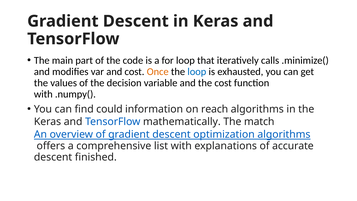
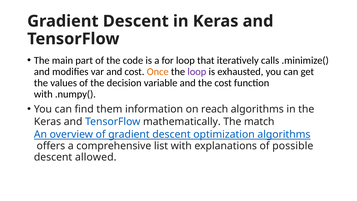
loop colour: blue -> purple (197, 72)
could: could -> them (109, 109)
accurate: accurate -> possible (293, 146)
finished: finished -> allowed (96, 157)
